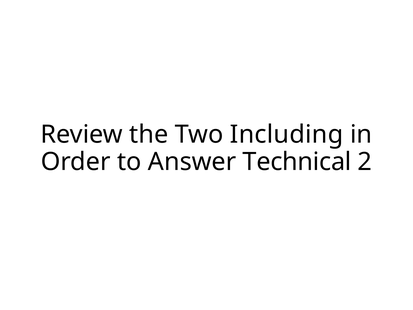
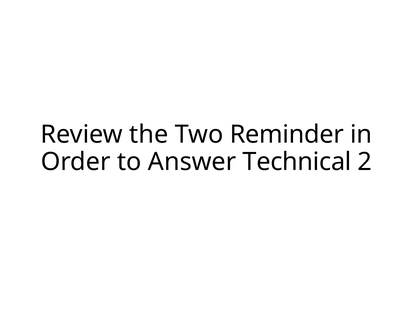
Including: Including -> Reminder (287, 135)
